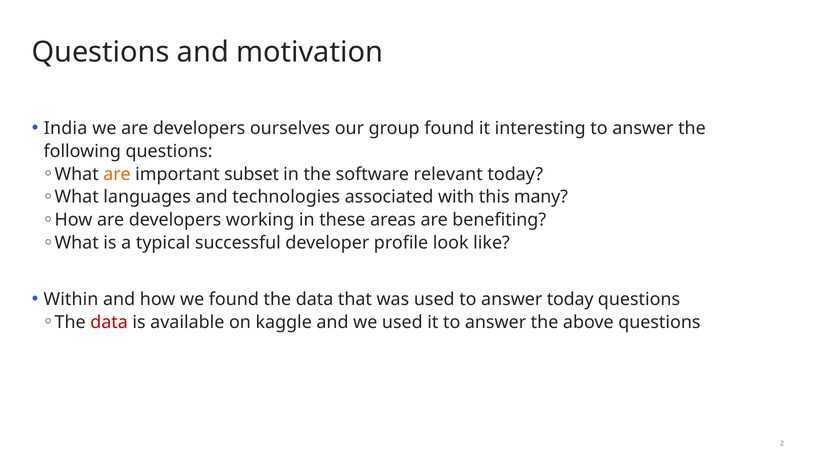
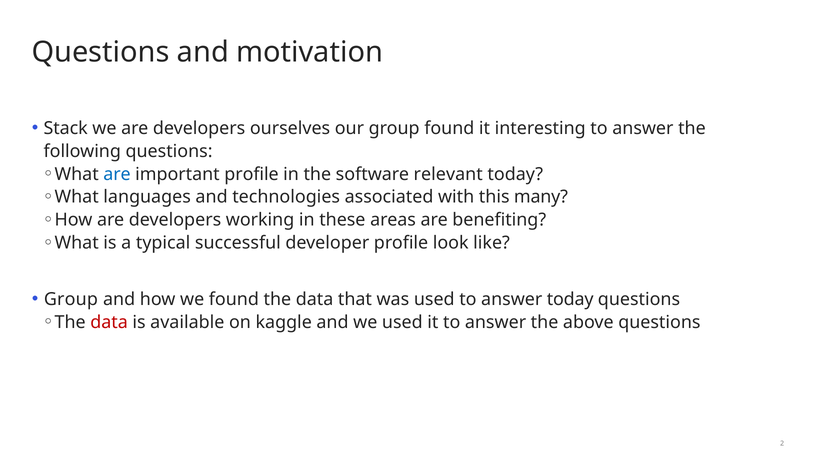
India: India -> Stack (66, 128)
are colour: orange -> blue (117, 174)
important subset: subset -> profile (252, 174)
Within: Within -> Group (71, 299)
